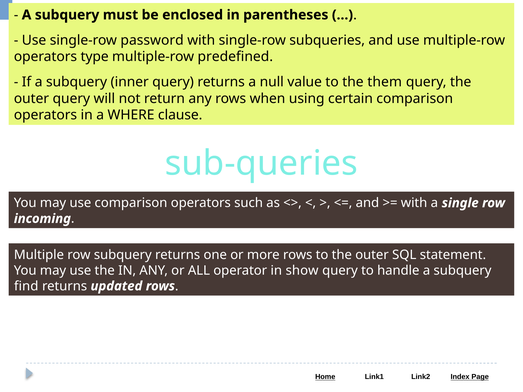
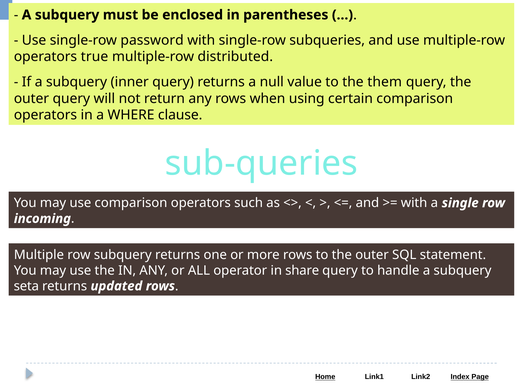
type: type -> true (95, 57)
predefined: predefined -> distributed (235, 57)
show: show -> share (302, 271)
find: find -> seta (26, 286)
